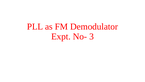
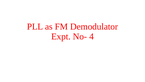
3: 3 -> 4 (91, 36)
